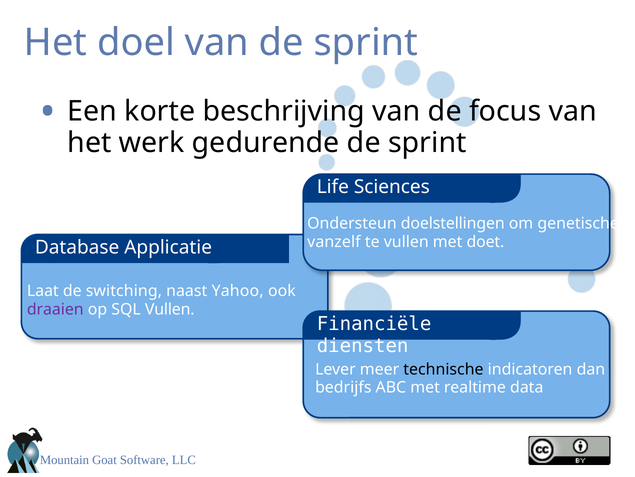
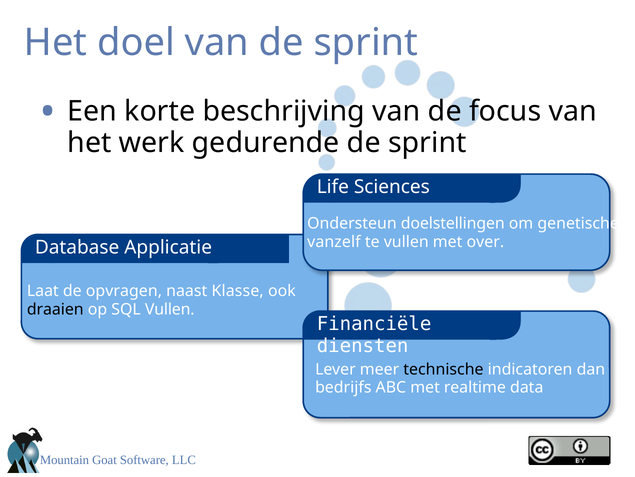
doet: doet -> over (485, 242)
switching: switching -> opvragen (124, 291)
Yahoo: Yahoo -> Klasse (238, 291)
draaien colour: purple -> black (55, 309)
